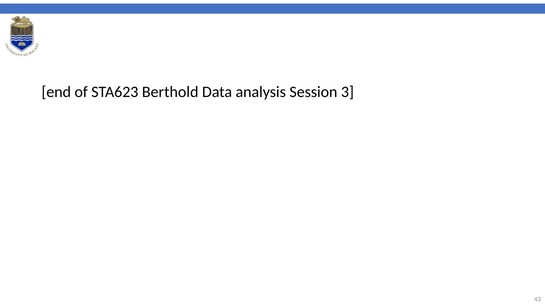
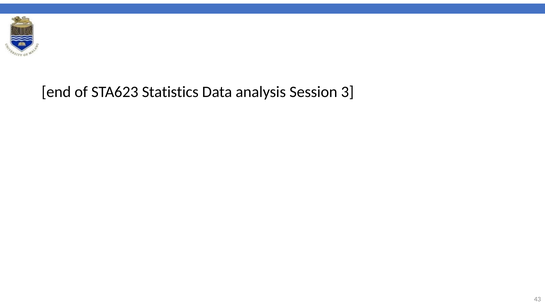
Berthold: Berthold -> Statistics (170, 92)
